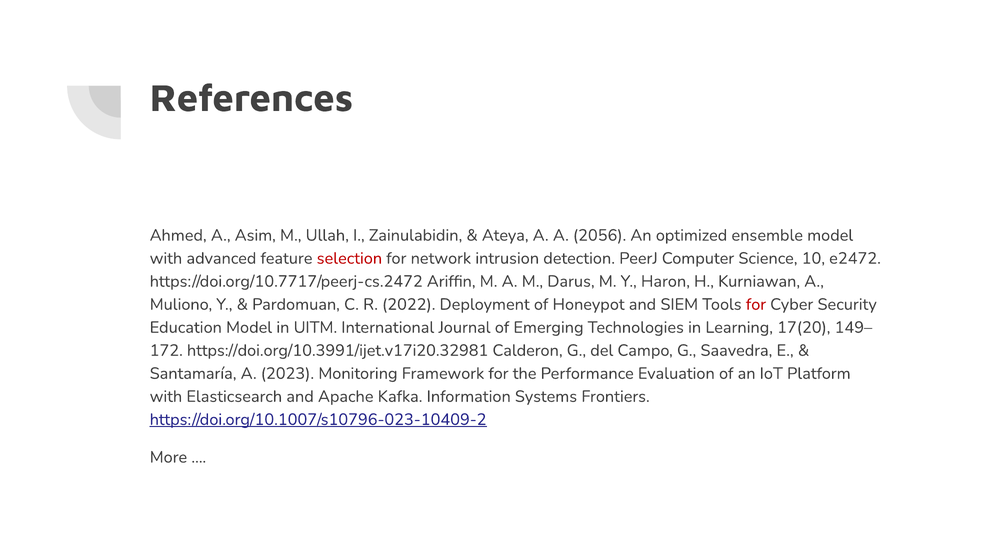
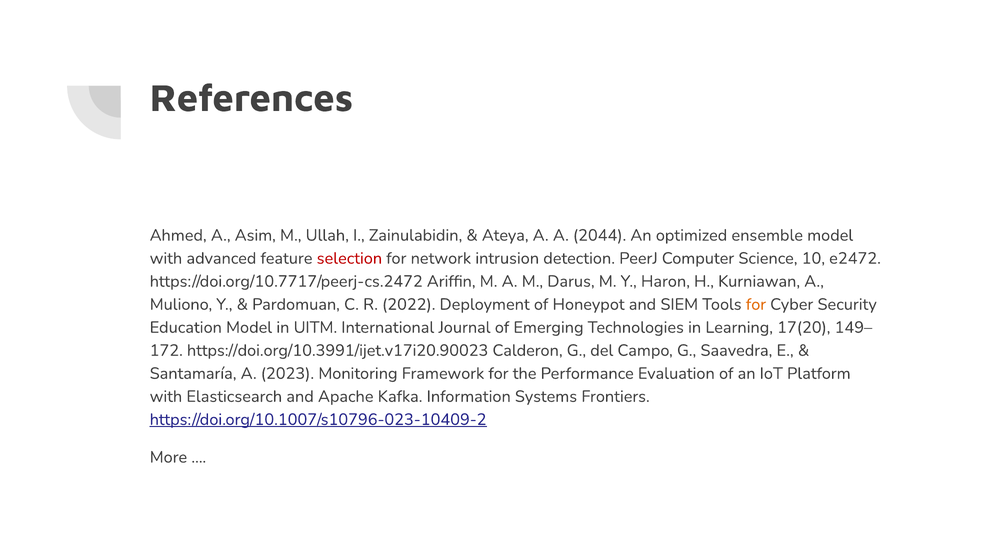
2056: 2056 -> 2044 (600, 235)
for colour: red -> orange (756, 304)
https://doi.org/10.3991/ijet.v17i20.32981: https://doi.org/10.3991/ijet.v17i20.32981 -> https://doi.org/10.3991/ijet.v17i20.90023 (338, 350)
